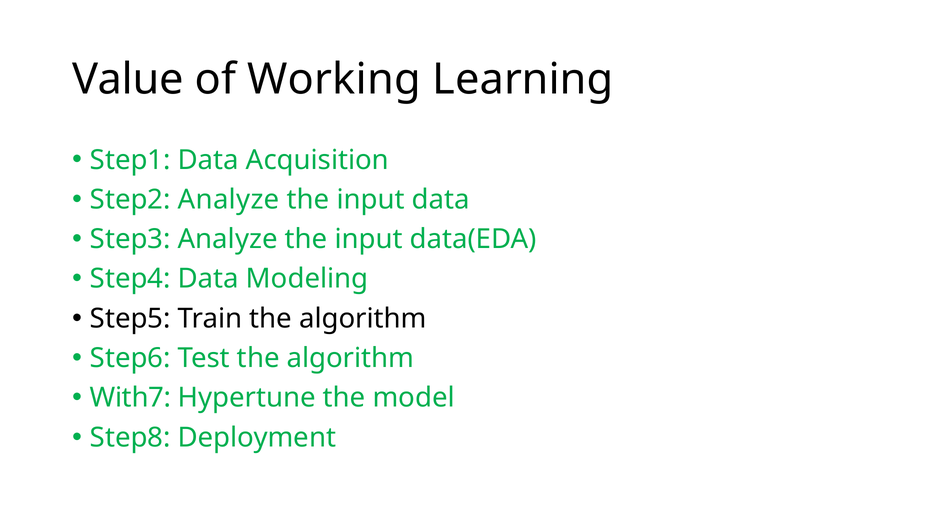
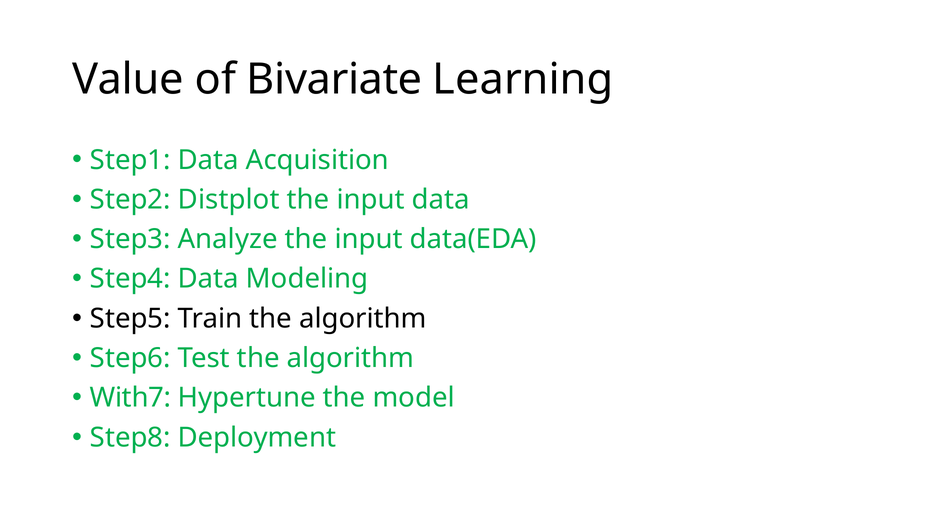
Working: Working -> Bivariate (334, 80)
Step2 Analyze: Analyze -> Distplot (229, 200)
